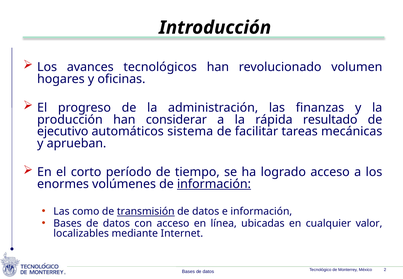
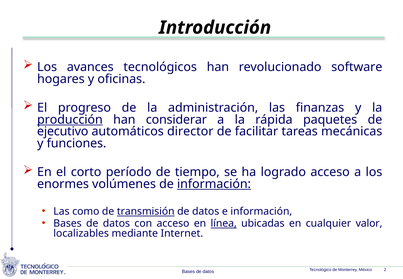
volumen: volumen -> software (357, 67)
producción underline: none -> present (70, 120)
resultado: resultado -> paquetes (330, 120)
sistema: sistema -> director (190, 131)
aprueban: aprueban -> funciones (77, 143)
línea underline: none -> present (224, 223)
